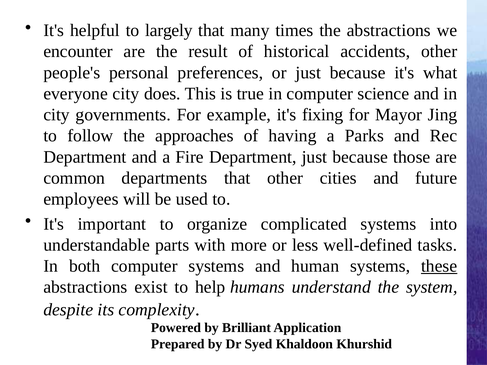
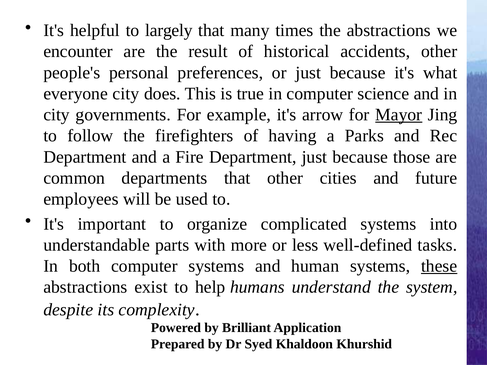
fixing: fixing -> arrow (323, 115)
Mayor underline: none -> present (399, 115)
approaches: approaches -> firefighters (194, 136)
